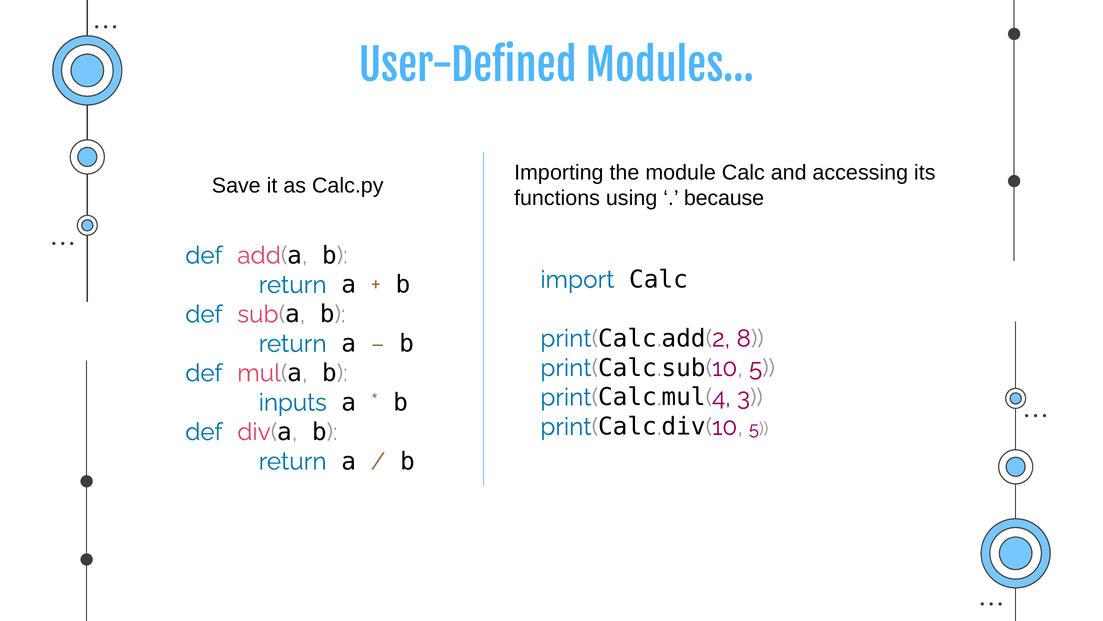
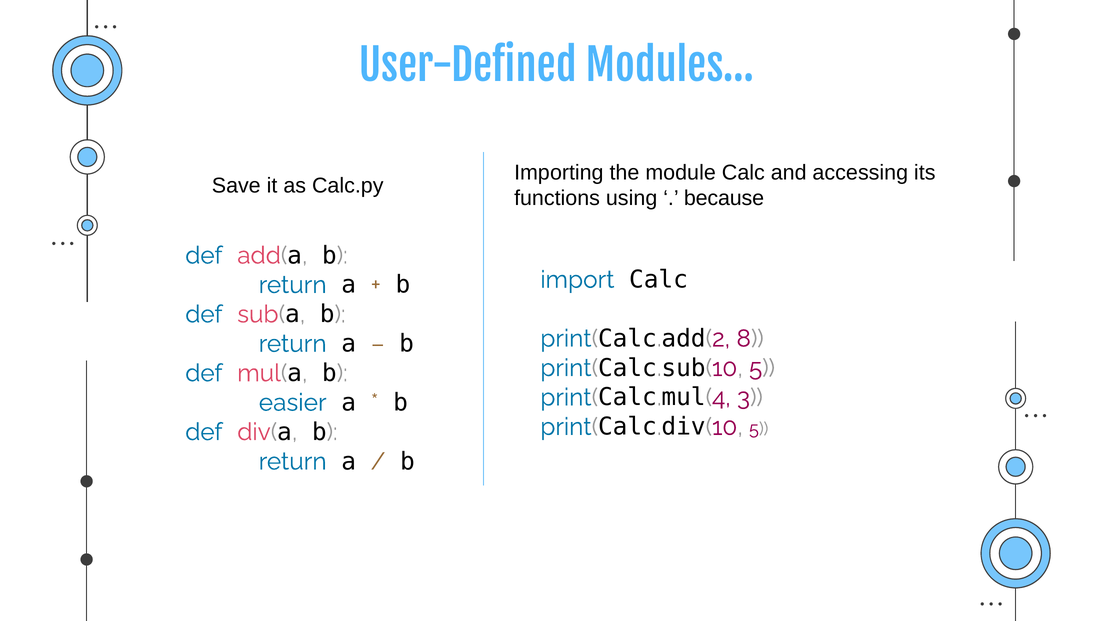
inputs: inputs -> easier (293, 402)
